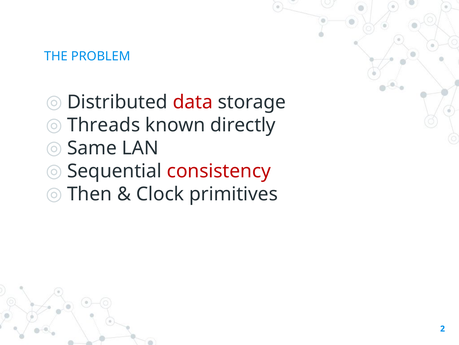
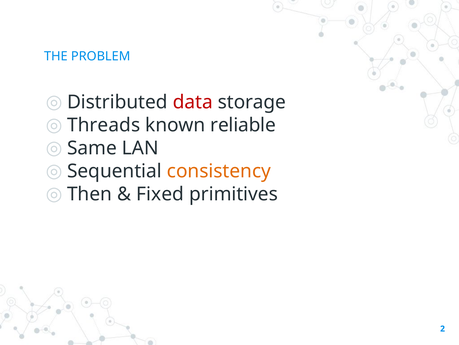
directly: directly -> reliable (243, 125)
consistency colour: red -> orange (219, 171)
Clock: Clock -> Fixed (160, 194)
